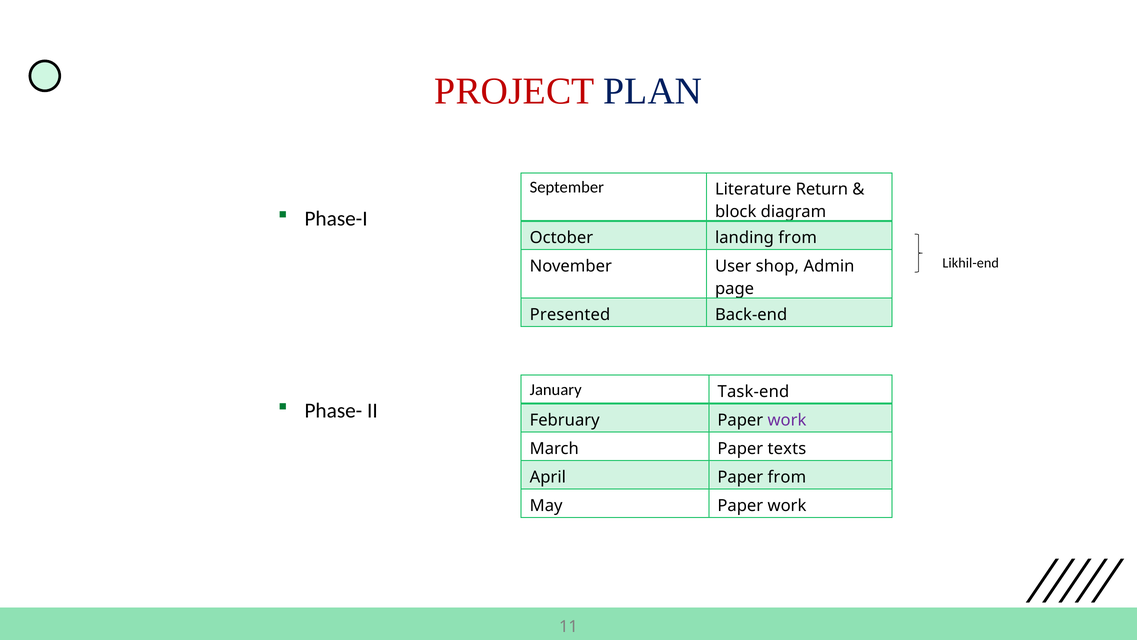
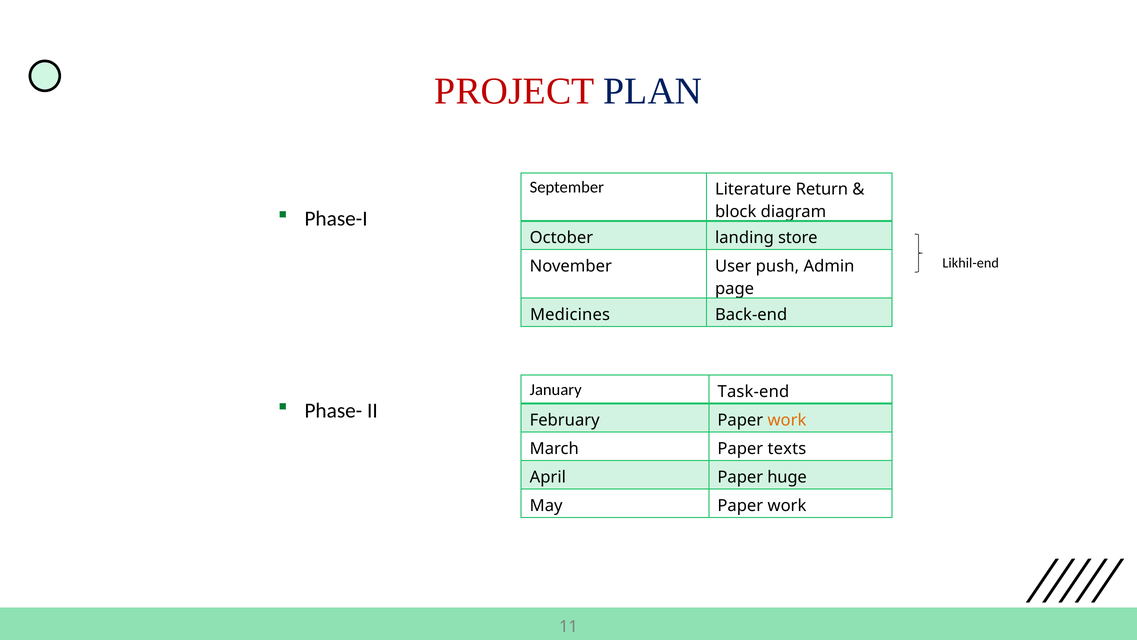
landing from: from -> store (798, 238)
shop: shop -> push (777, 266)
Presented: Presented -> Medicines (570, 314)
work colour: purple -> orange (787, 420)
Paper from: from -> huge (787, 477)
